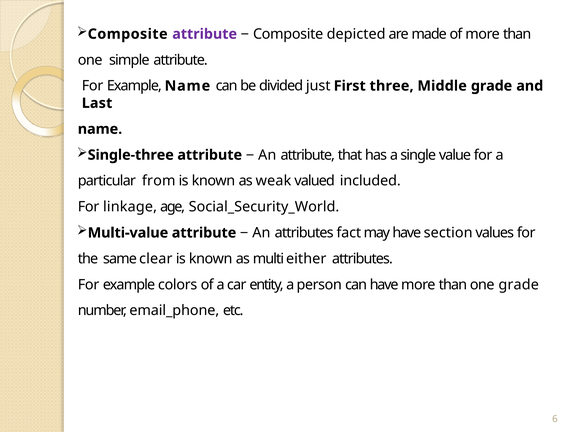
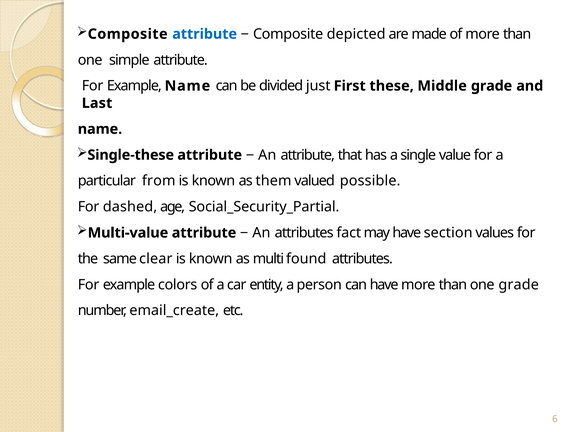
attribute colour: purple -> blue (205, 34)
three: three -> these (392, 86)
Single-three: Single-three -> Single-these (131, 155)
weak: weak -> them (274, 181)
included: included -> possible (370, 181)
linkage: linkage -> dashed (130, 207)
Social_Security_World: Social_Security_World -> Social_Security_Partial (264, 207)
either: either -> found (306, 259)
email_phone: email_phone -> email_create (174, 311)
